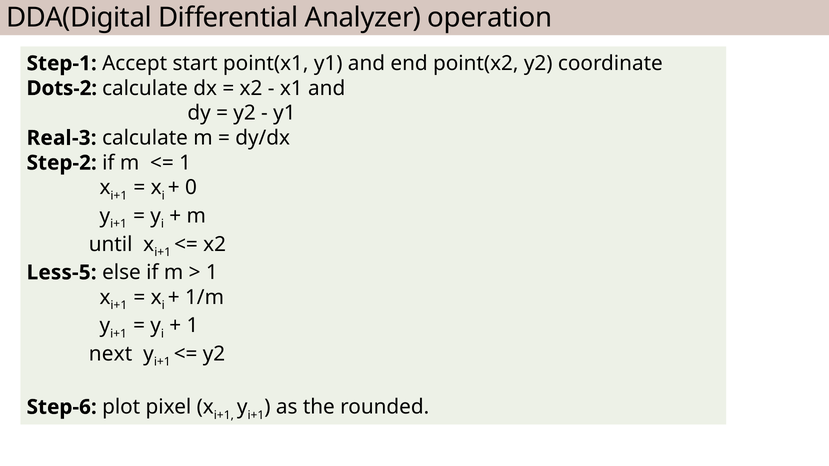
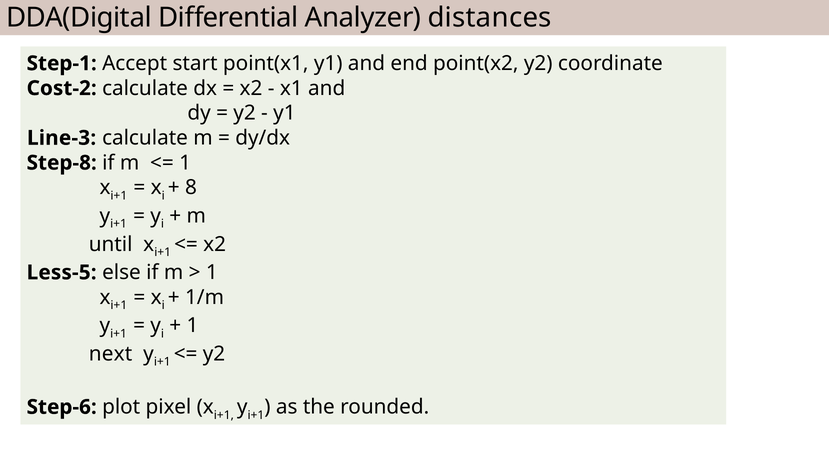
operation: operation -> distances (490, 18)
Dots-2: Dots-2 -> Cost-2 (62, 88)
Real-3: Real-3 -> Line-3 (62, 138)
Step-2: Step-2 -> Step-8 (62, 163)
0: 0 -> 8 (191, 188)
